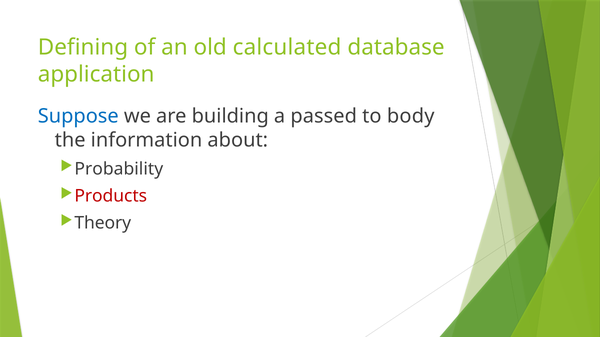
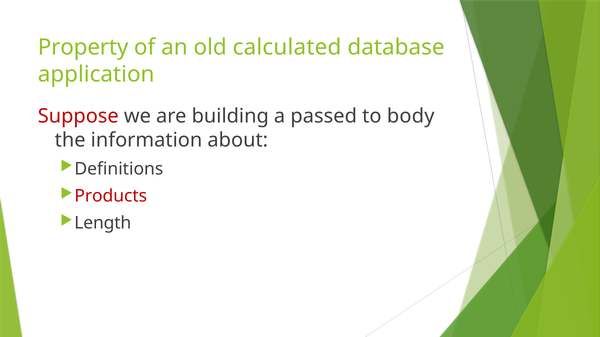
Defining: Defining -> Property (83, 47)
Suppose colour: blue -> red (78, 116)
Probability: Probability -> Definitions (119, 169)
Theory: Theory -> Length (103, 224)
